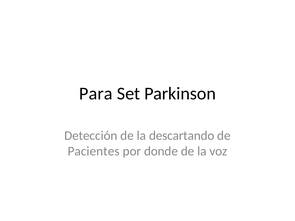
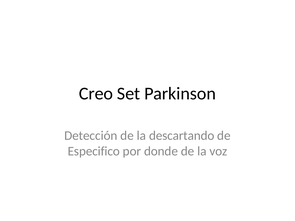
Para: Para -> Creo (96, 94)
Pacientes: Pacientes -> Especifico (94, 151)
